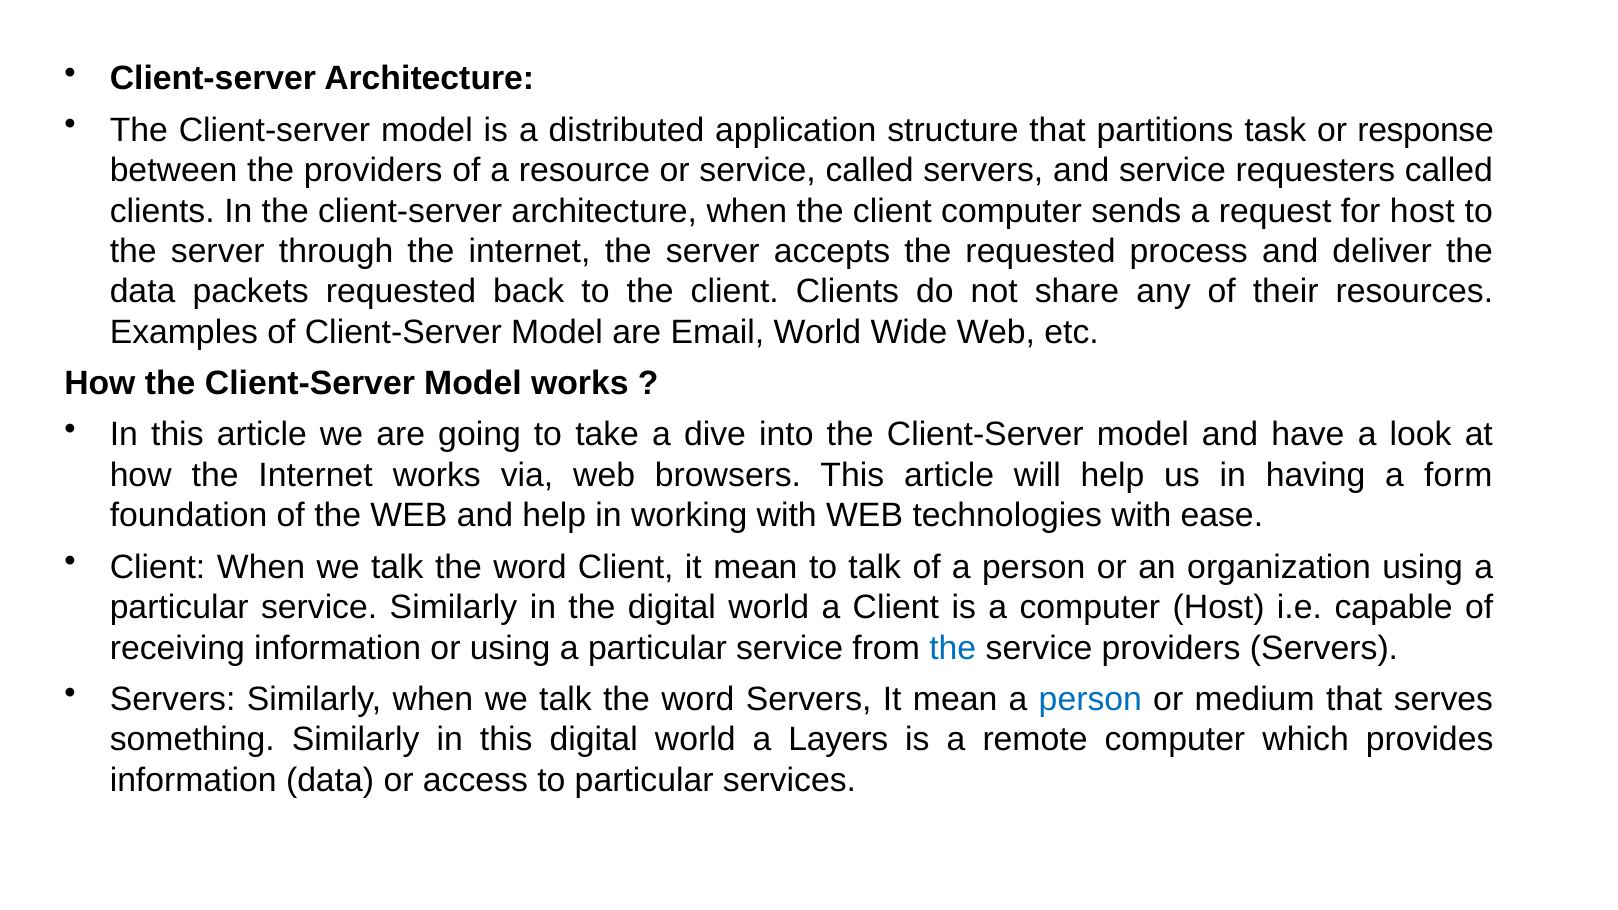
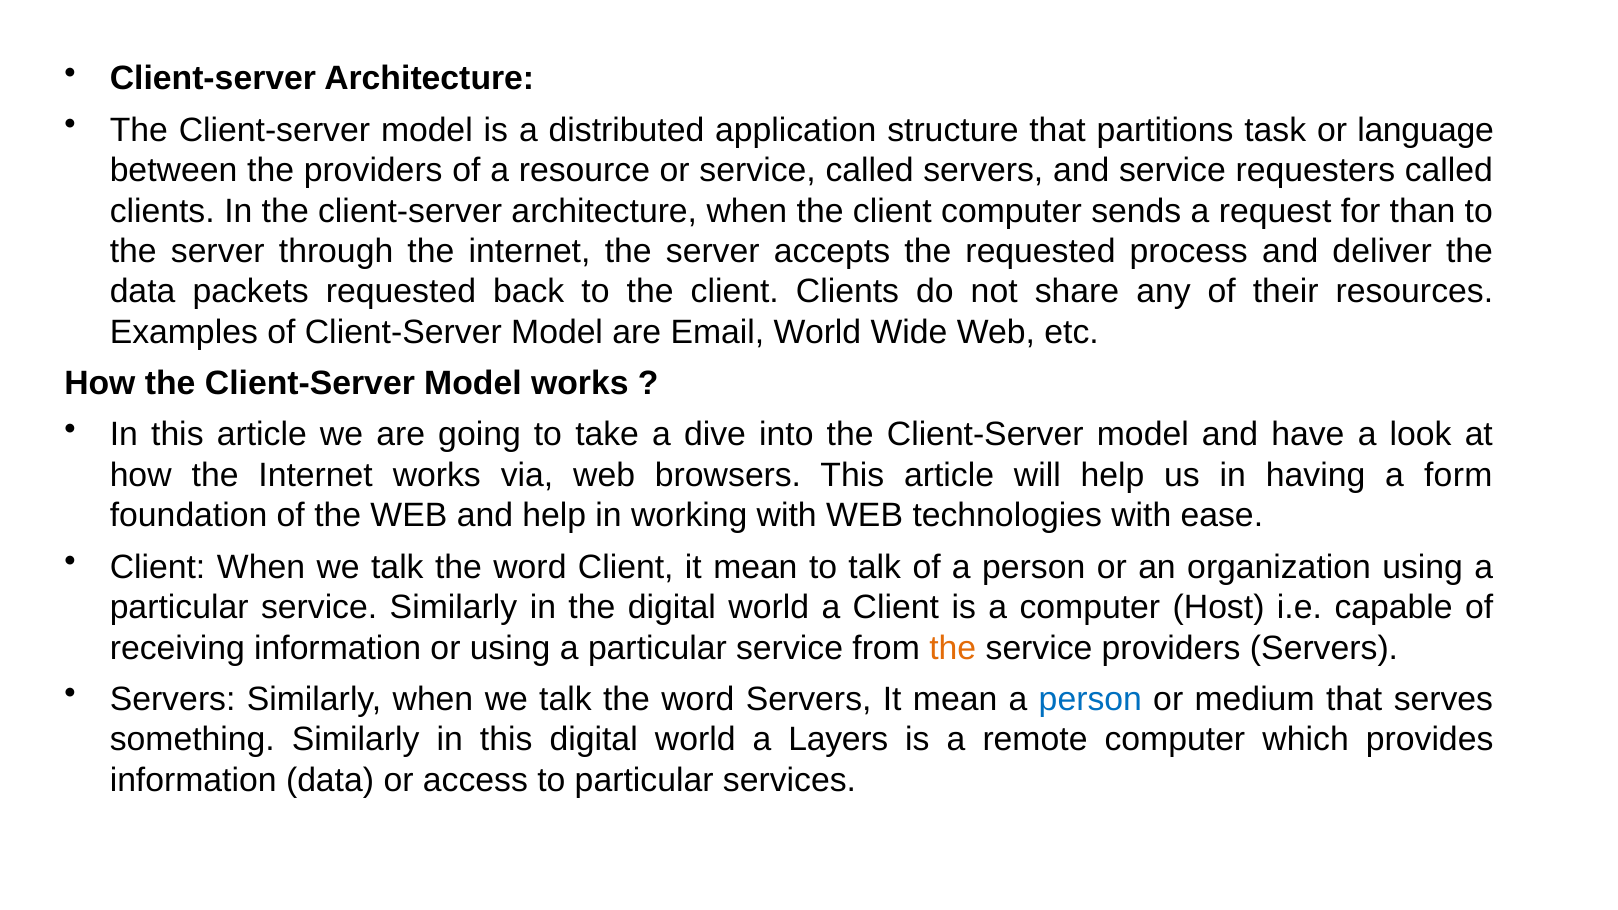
response: response -> language (1426, 130)
for host: host -> than (1422, 211)
the colour: blue -> orange (953, 648)
